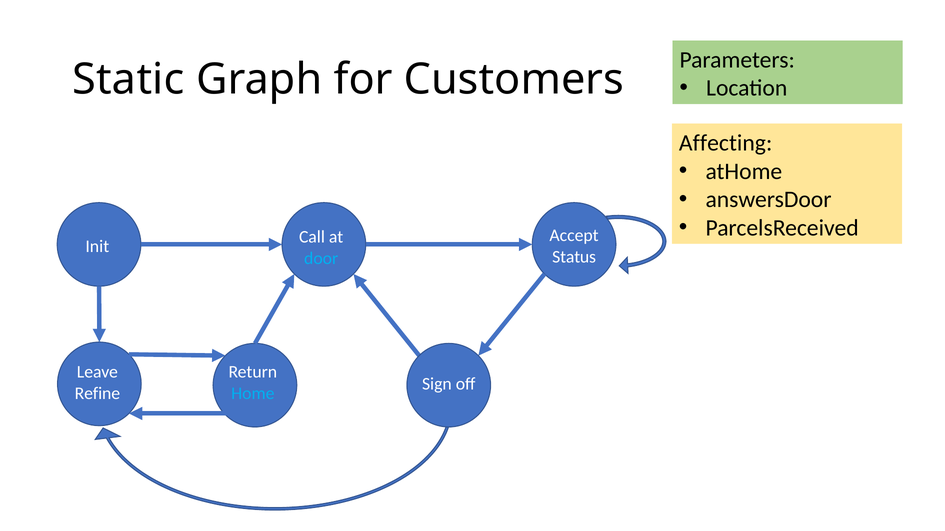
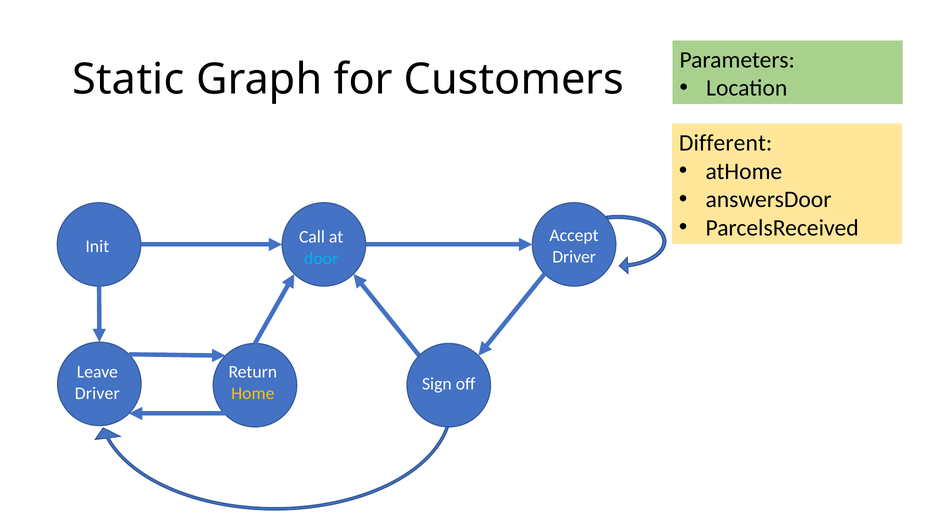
Affecting: Affecting -> Different (726, 143)
Status: Status -> Driver (574, 257)
Refine: Refine -> Driver (97, 394)
Home colour: light blue -> yellow (253, 394)
